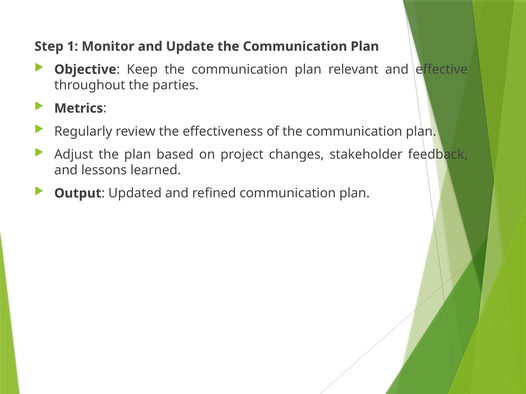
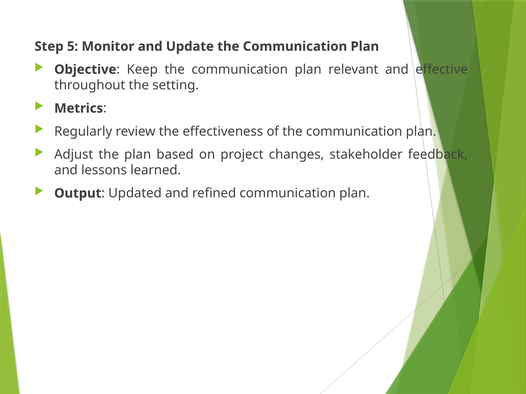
1: 1 -> 5 (73, 47)
parties: parties -> setting (176, 85)
